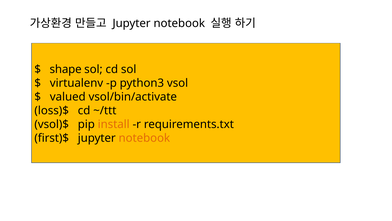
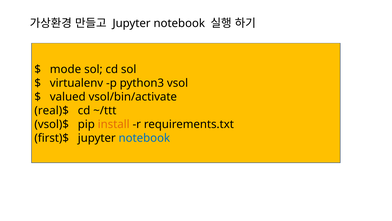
shape: shape -> mode (66, 69)
loss)$: loss)$ -> real)$ (52, 110)
notebook colour: orange -> blue (144, 138)
